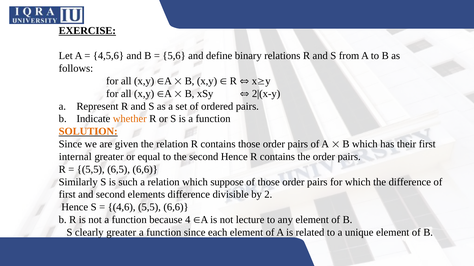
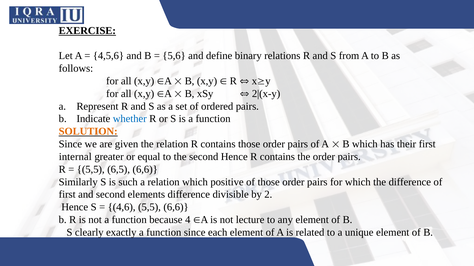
whether colour: orange -> blue (130, 119)
suppose: suppose -> positive (227, 182)
clearly greater: greater -> exactly (121, 233)
